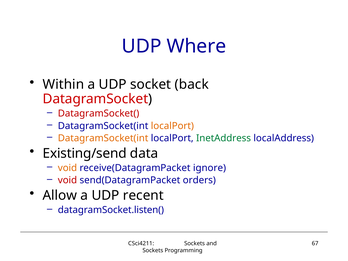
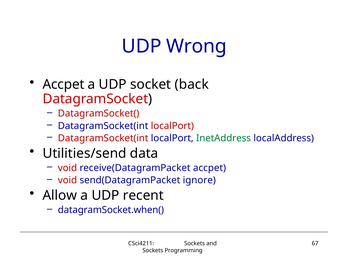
Where: Where -> Wrong (197, 46)
Within: Within -> Accpet (63, 84)
localPort colour: orange -> red (172, 126)
DatagramSocket(int colour: orange -> red (103, 138)
Existing/send: Existing/send -> Utilities/send (85, 153)
void colour: orange -> red (67, 168)
receive(DatagramPacket ignore: ignore -> accpet (210, 168)
orders: orders -> ignore (199, 180)
datagramSocket.listen(: datagramSocket.listen( -> datagramSocket.when( (111, 210)
